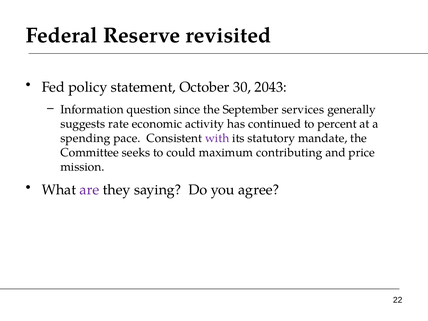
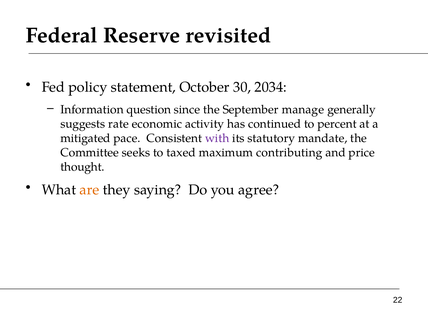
2043: 2043 -> 2034 (271, 87)
services: services -> manage (303, 110)
spending: spending -> mitigated (86, 138)
could: could -> taxed (181, 153)
mission: mission -> thought (83, 167)
are colour: purple -> orange (89, 190)
